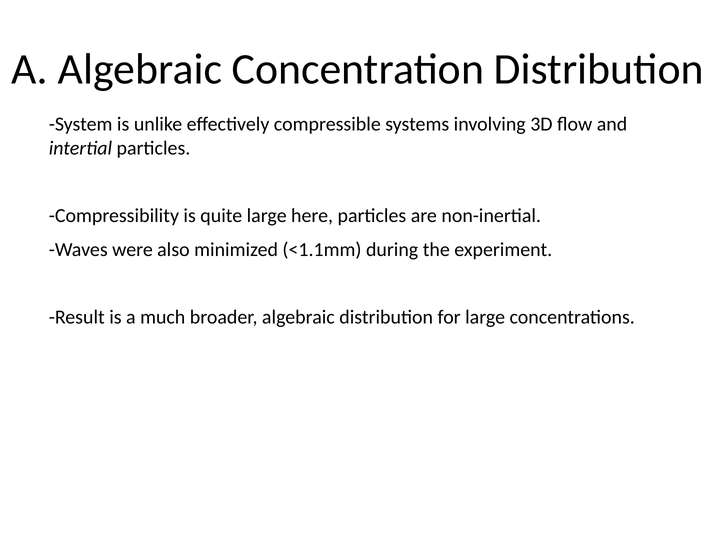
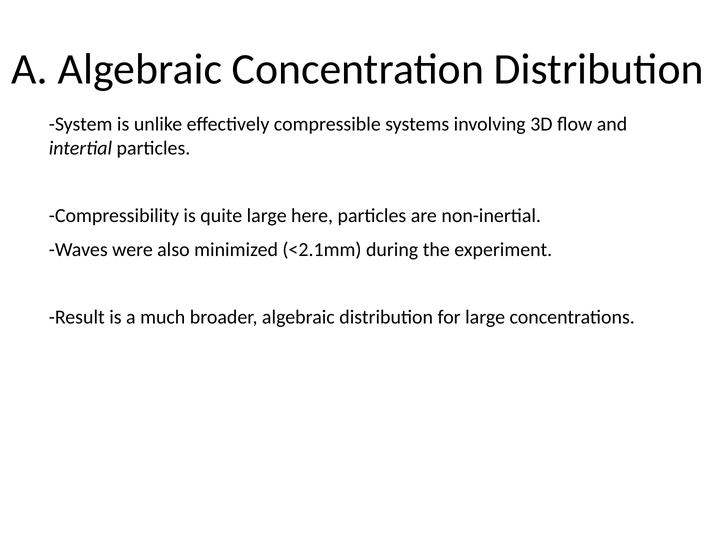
<1.1mm: <1.1mm -> <2.1mm (322, 250)
